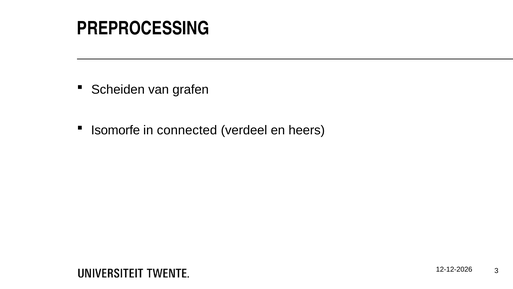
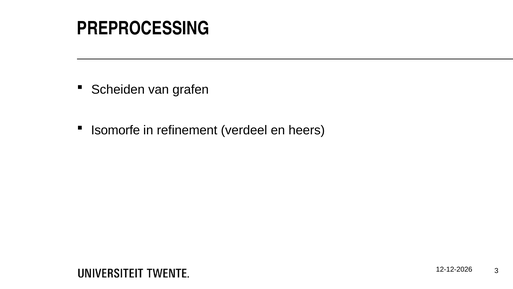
connected: connected -> refinement (187, 130)
